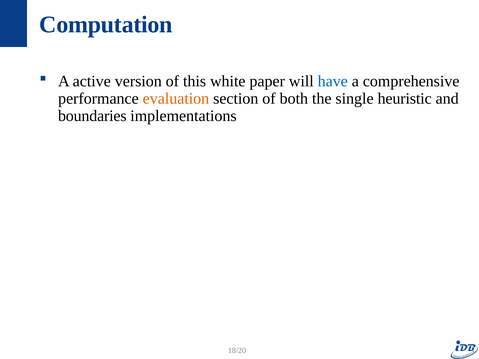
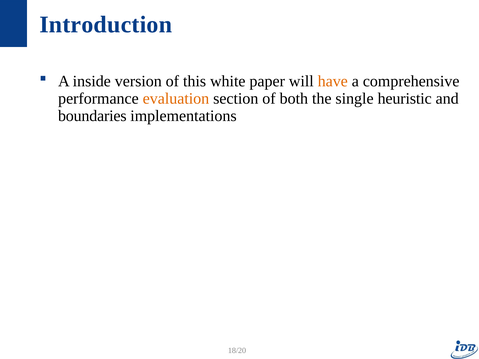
Computation: Computation -> Introduction (106, 25)
active: active -> inside (92, 81)
have colour: blue -> orange (333, 81)
